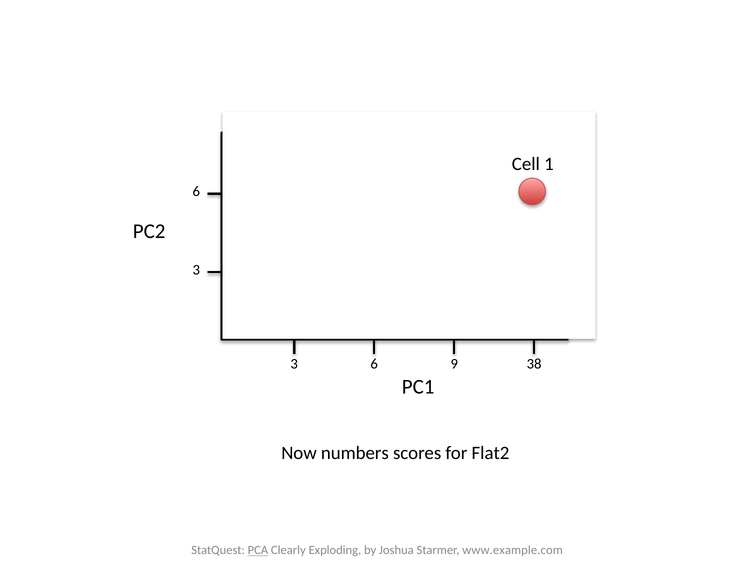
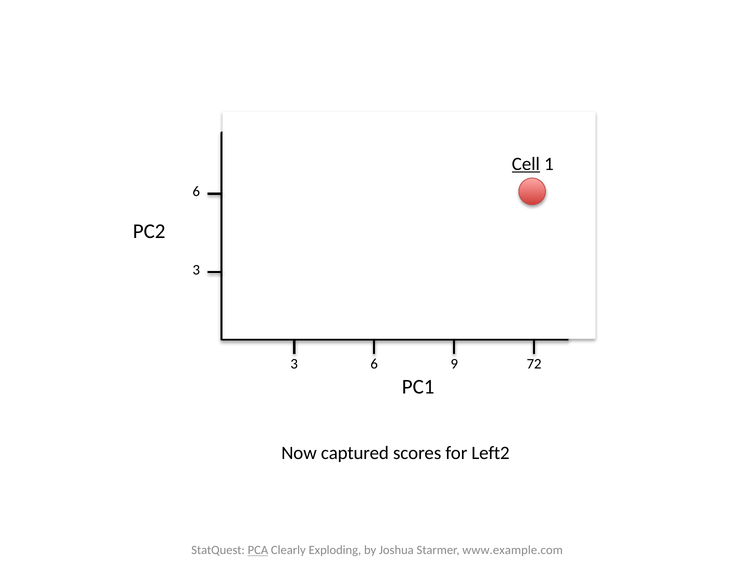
Cell underline: none -> present (526, 164)
38: 38 -> 72 (534, 364)
numbers: numbers -> captured (355, 453)
Flat2: Flat2 -> Left2 (491, 453)
